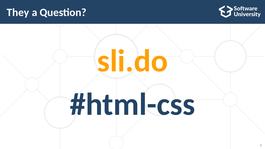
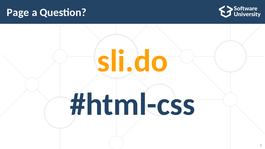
They: They -> Page (18, 13)
